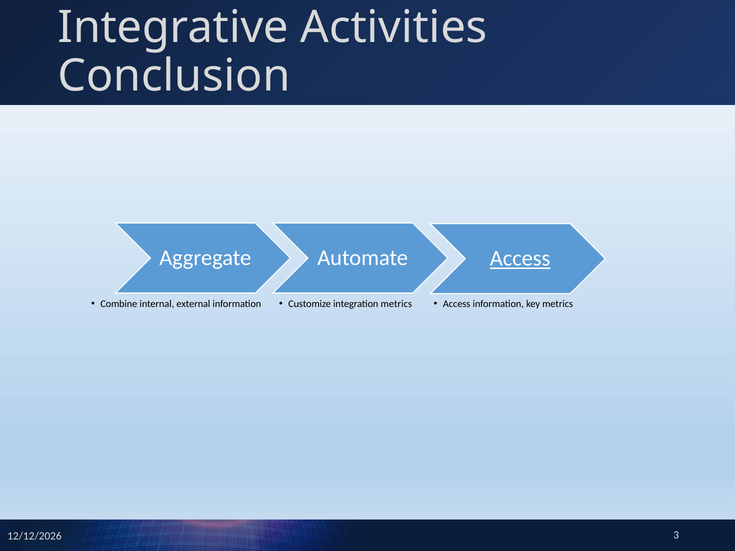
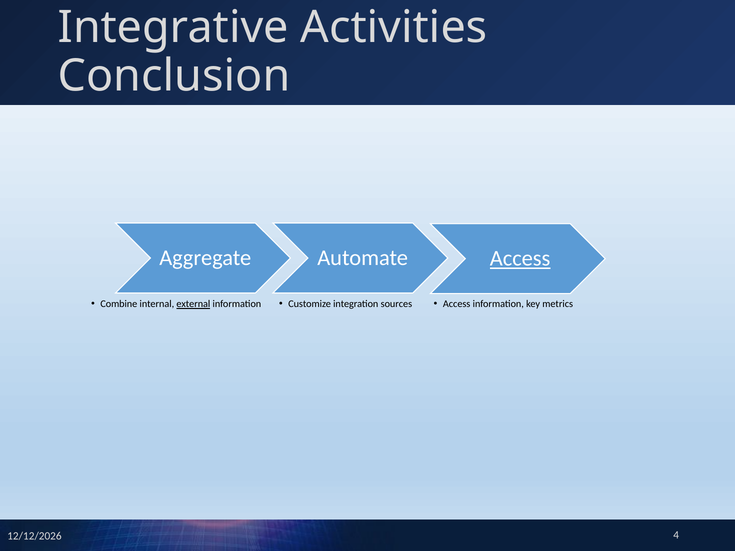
external underline: none -> present (193, 304)
integration metrics: metrics -> sources (396, 304)
3: 3 -> 4 (676, 535)
